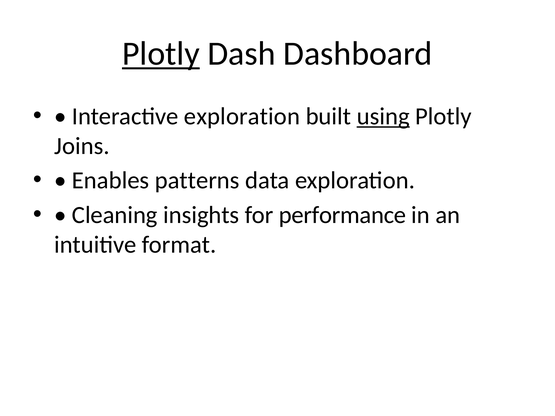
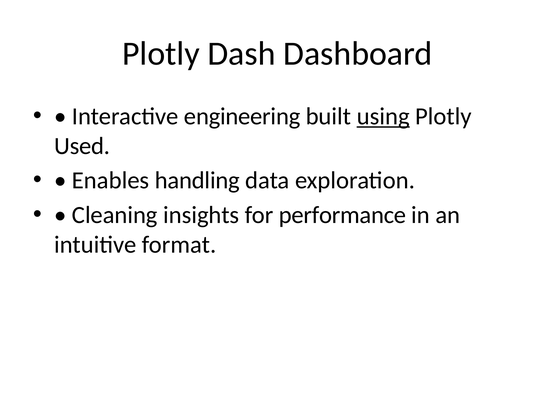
Plotly underline: present -> none (161, 54)
Interactive exploration: exploration -> engineering (242, 116)
Joins: Joins -> Used (82, 146)
patterns: patterns -> handling (197, 181)
